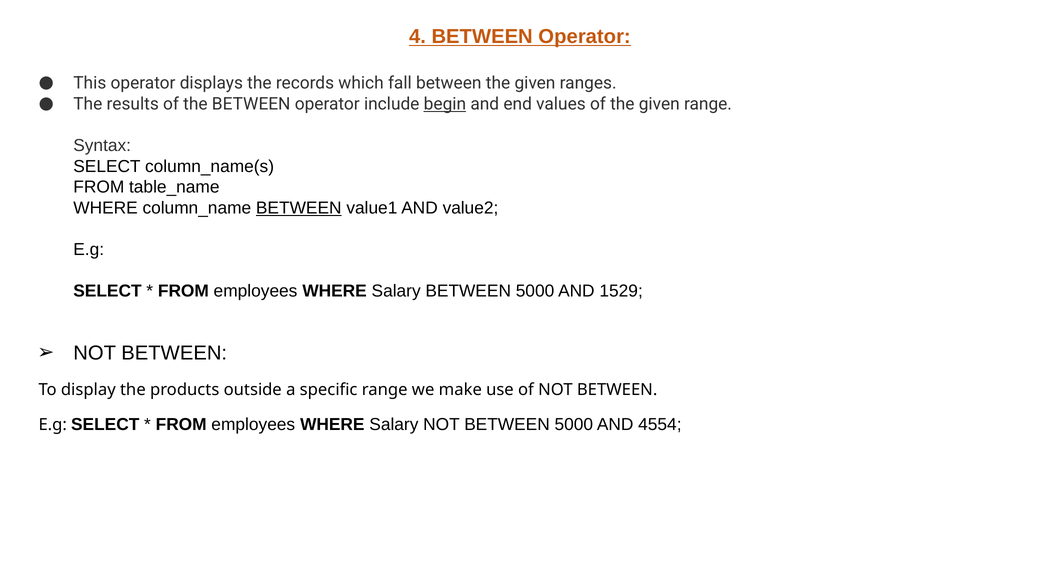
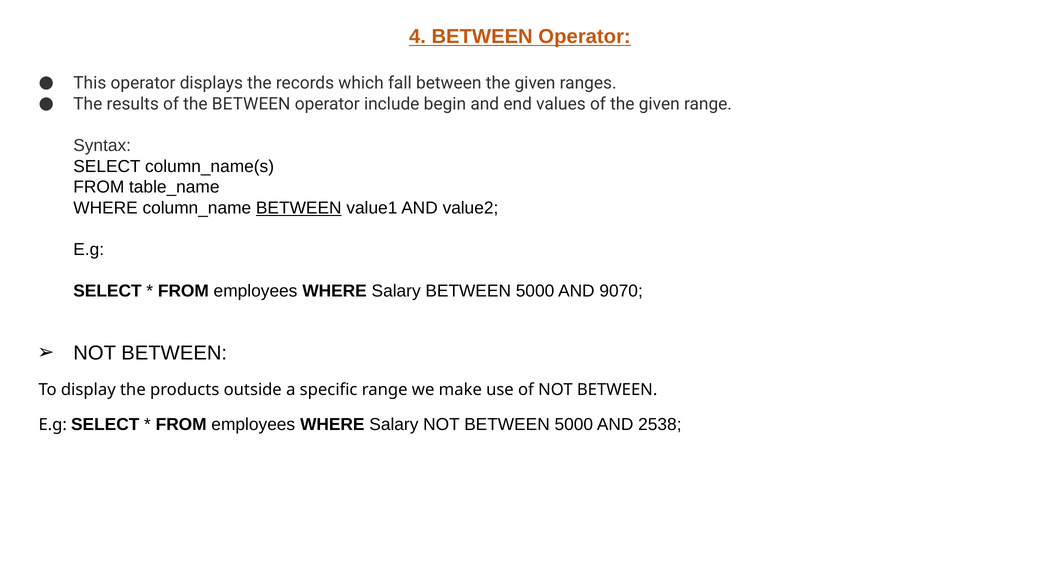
begin underline: present -> none (445, 104)
1529: 1529 -> 9070 (621, 291)
4554: 4554 -> 2538 (660, 425)
